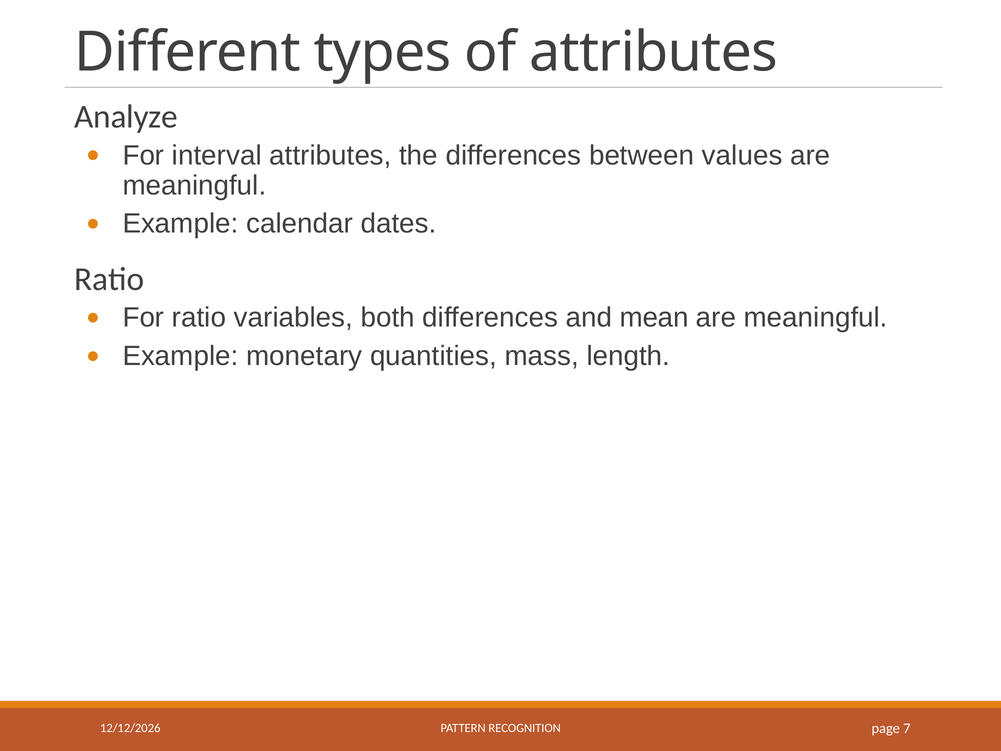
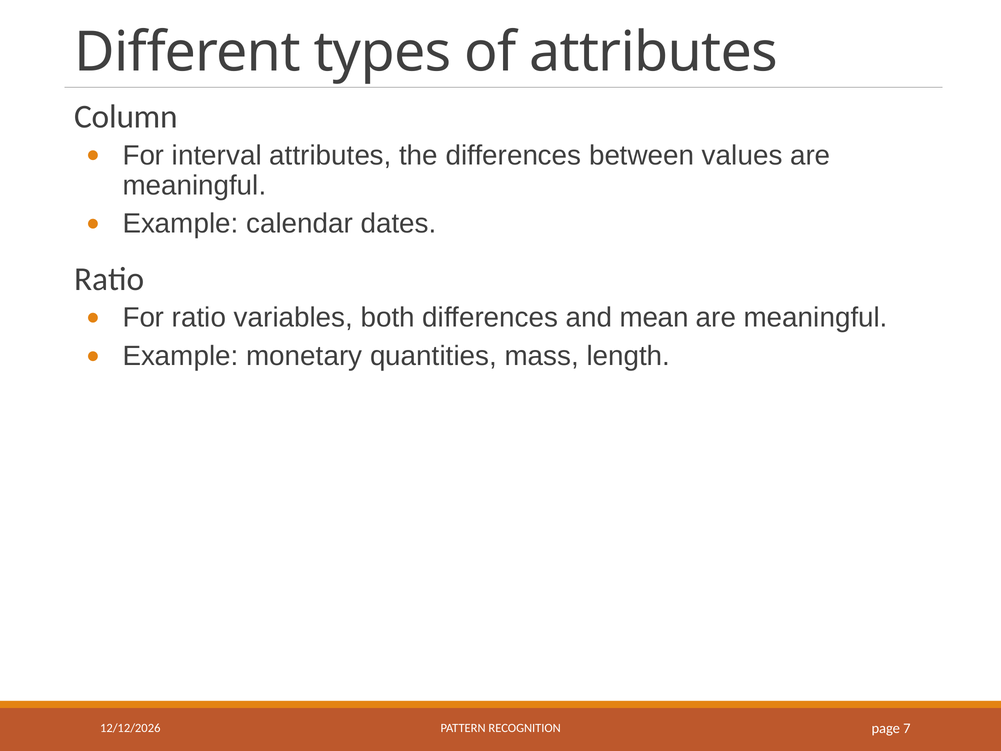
Analyze: Analyze -> Column (126, 117)
